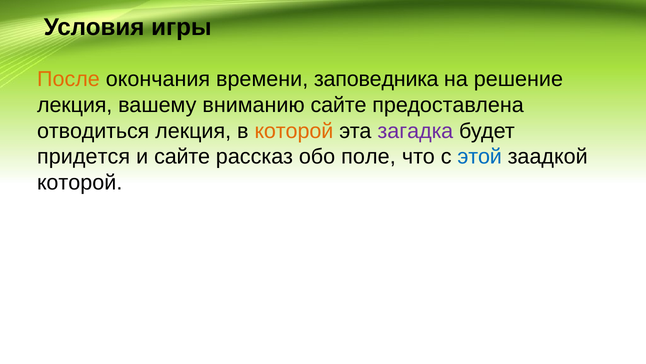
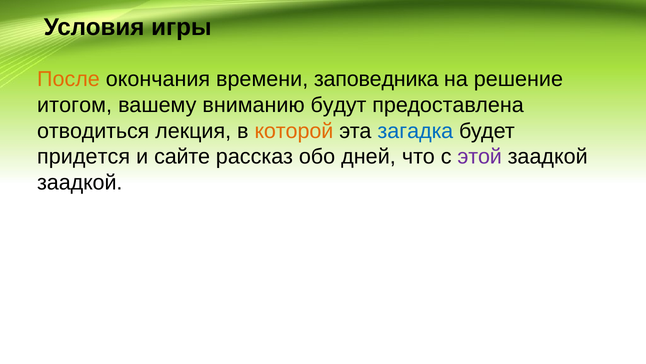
лекция: лекция -> итогом (75, 105)
вниманию сайте: сайте -> будут (339, 105)
загадка colour: purple -> blue (415, 131)
поле: поле -> дней (368, 157)
этой colour: blue -> purple (480, 157)
которой: которой -> заадкой (80, 182)
